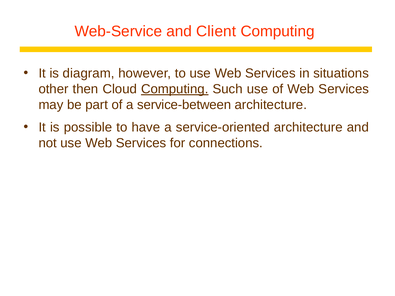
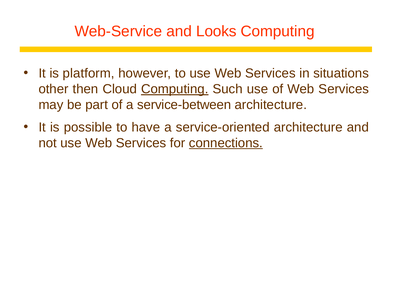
Client: Client -> Looks (216, 31)
diagram: diagram -> platform (89, 73)
connections underline: none -> present (226, 143)
